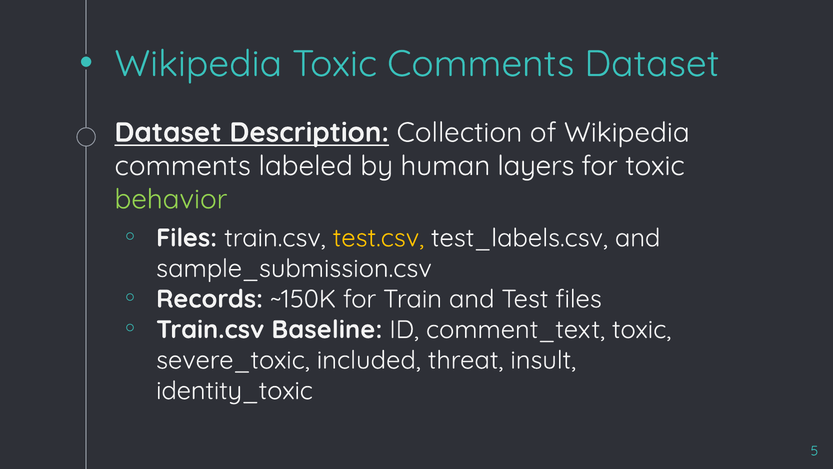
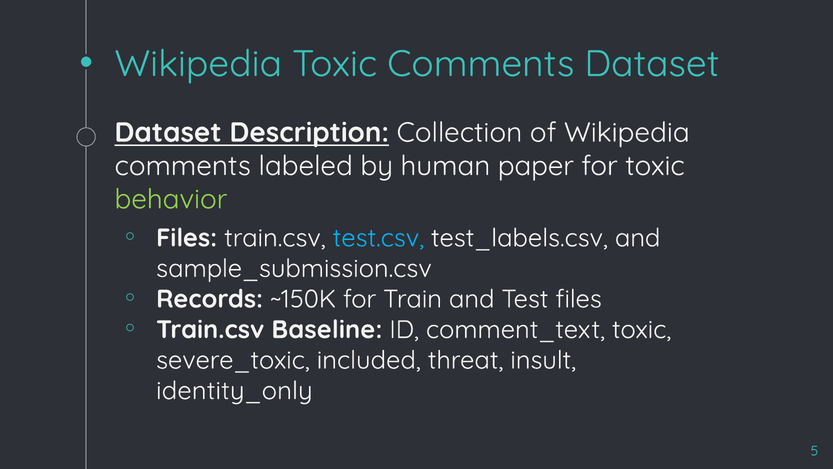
layers: layers -> paper (536, 166)
test.csv colour: yellow -> light blue (378, 238)
identity_toxic: identity_toxic -> identity_only (234, 390)
